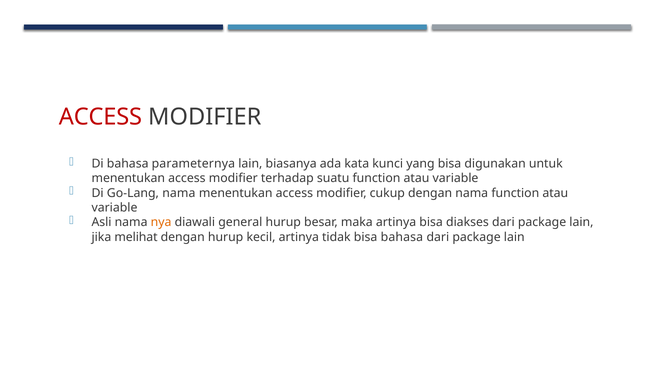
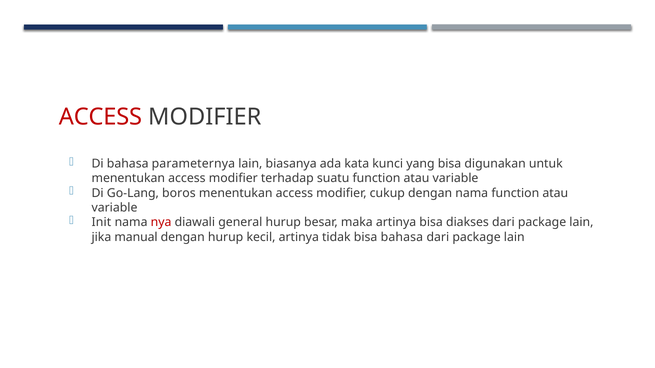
Go-Lang nama: nama -> boros (179, 193)
Asli: Asli -> Init (101, 223)
nya colour: orange -> red (161, 223)
melihat: melihat -> manual (136, 237)
